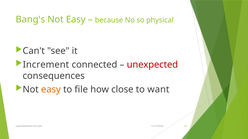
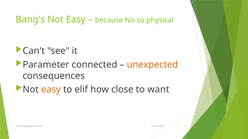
Increment: Increment -> Parameter (46, 65)
unexpected colour: red -> orange (152, 65)
file: file -> elif (81, 90)
